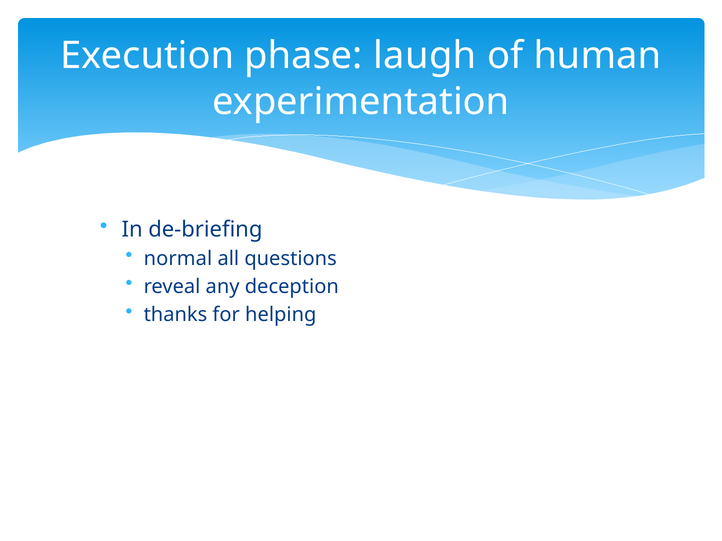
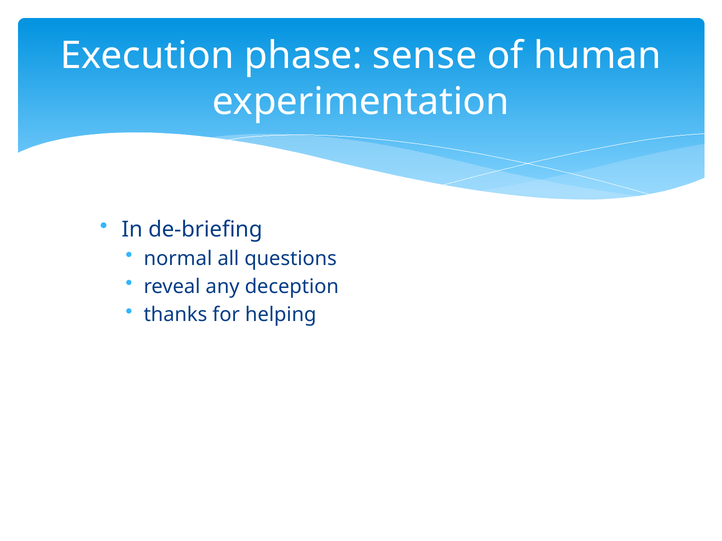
laugh: laugh -> sense (425, 56)
